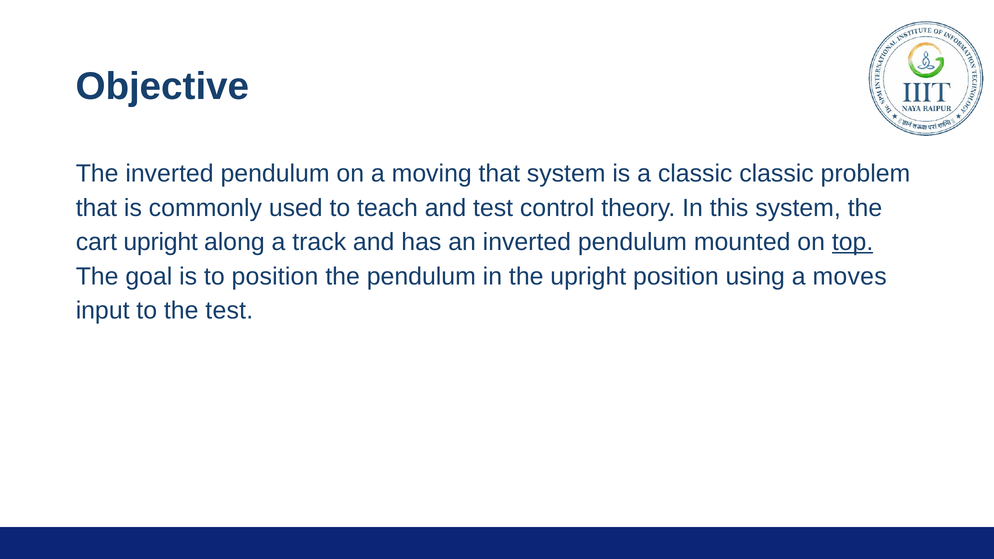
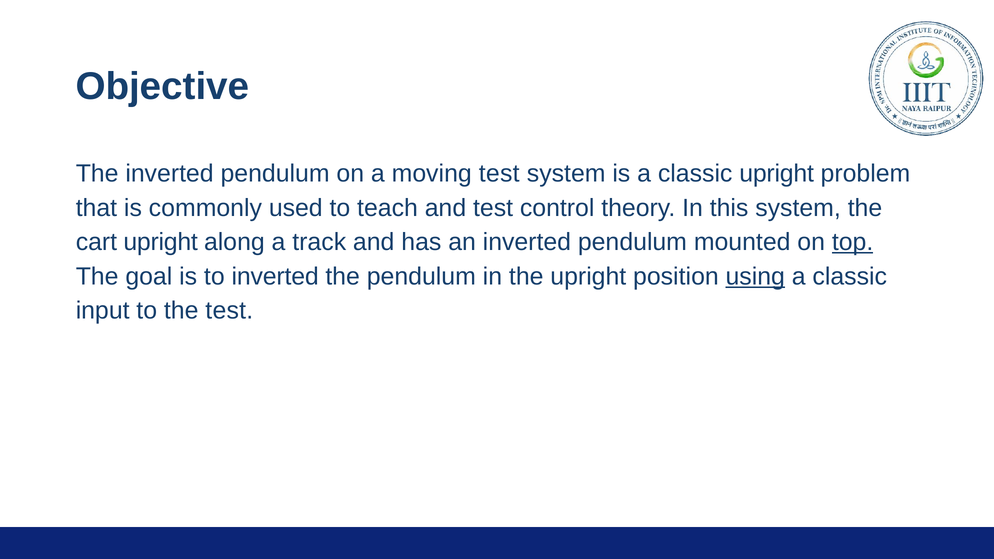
moving that: that -> test (499, 174)
classic classic: classic -> upright (777, 174)
to position: position -> inverted (275, 276)
using underline: none -> present (755, 276)
moves: moves -> classic (850, 276)
